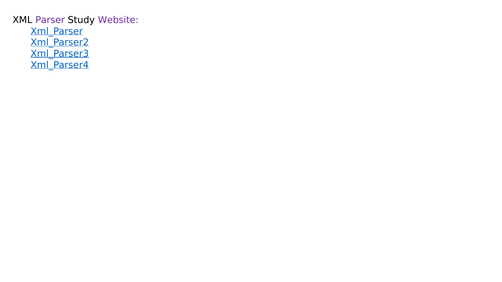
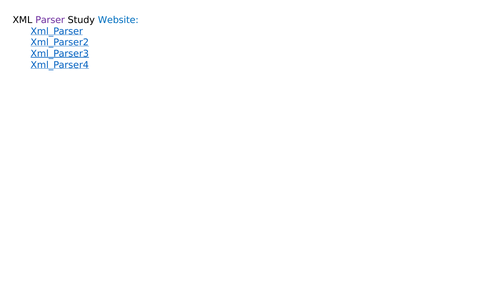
Website colour: purple -> blue (118, 20)
